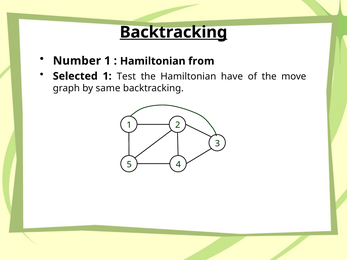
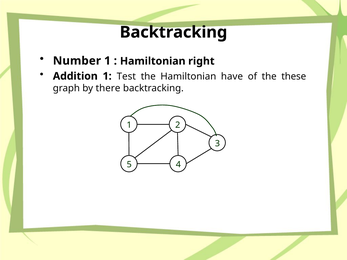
Backtracking underline: present -> none (173, 32)
from: from -> right (201, 61)
Selected: Selected -> Addition (75, 76)
move: move -> these (294, 77)
same: same -> there (108, 88)
